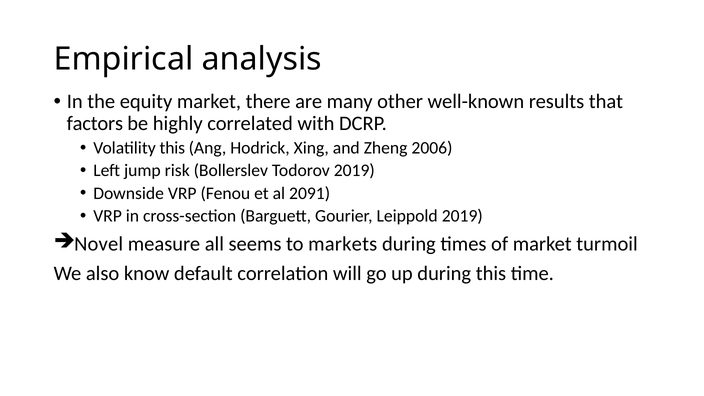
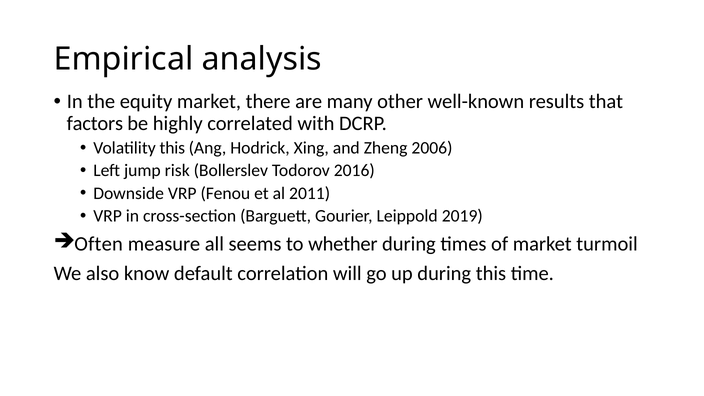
Todorov 2019: 2019 -> 2016 (354, 171)
2091: 2091 -> 2011 (310, 193)
Novel: Novel -> Often (99, 244)
markets: markets -> whether (343, 244)
